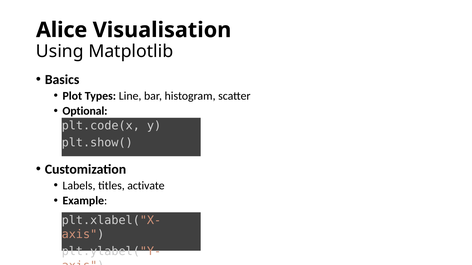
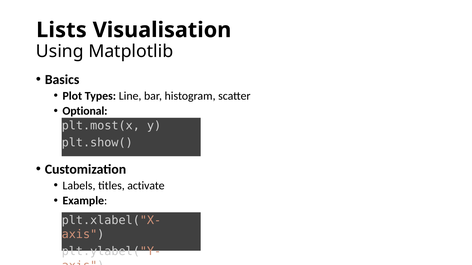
Alice: Alice -> Lists (61, 30)
plt.code(x: plt.code(x -> plt.most(x (101, 126)
